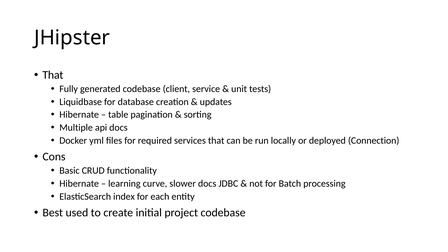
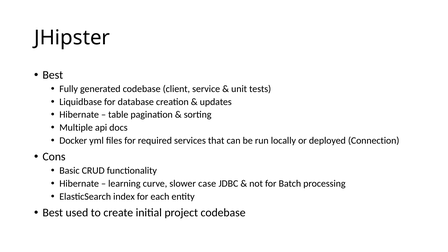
That: That -> Best (53, 75)
slower docs: docs -> case (207, 184)
